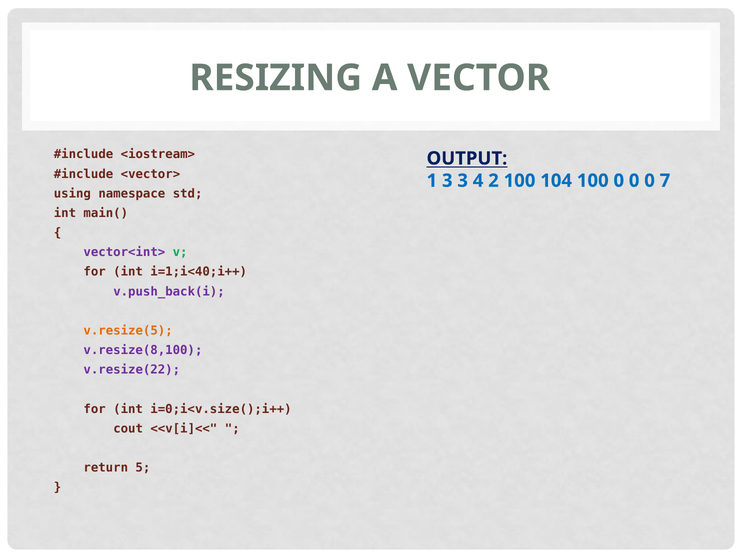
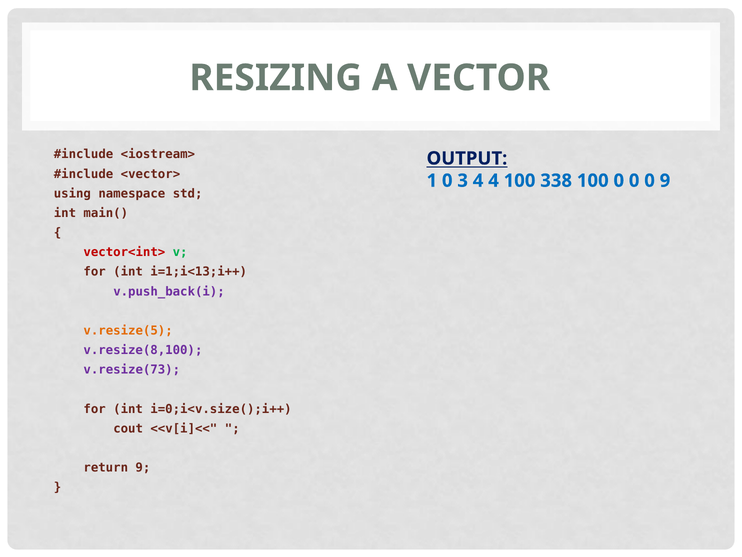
1 3: 3 -> 0 (447, 181)
4 2: 2 -> 4 (494, 181)
104: 104 -> 338 (556, 181)
0 7: 7 -> 9 (665, 181)
vector<int> colour: purple -> red (124, 252)
i=1;i<40;i++: i=1;i<40;i++ -> i=1;i<13;i++ (199, 272)
v.resize(22: v.resize(22 -> v.resize(73 (132, 369)
return 5: 5 -> 9 (143, 467)
